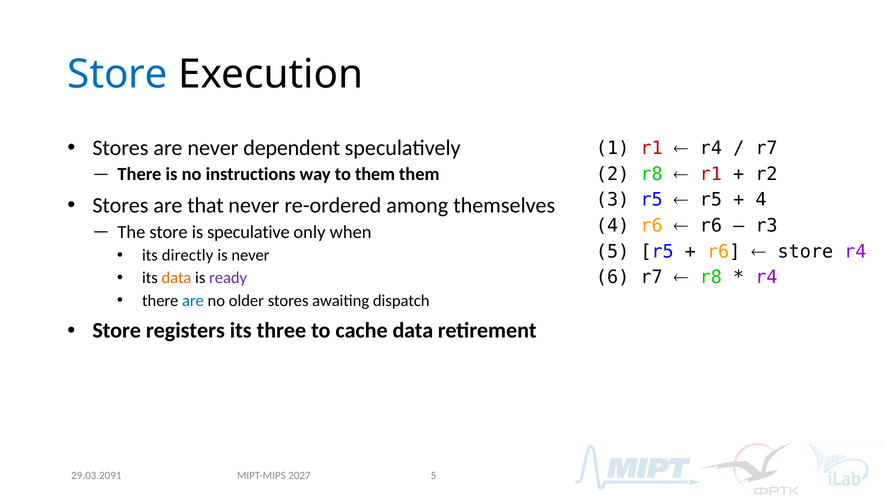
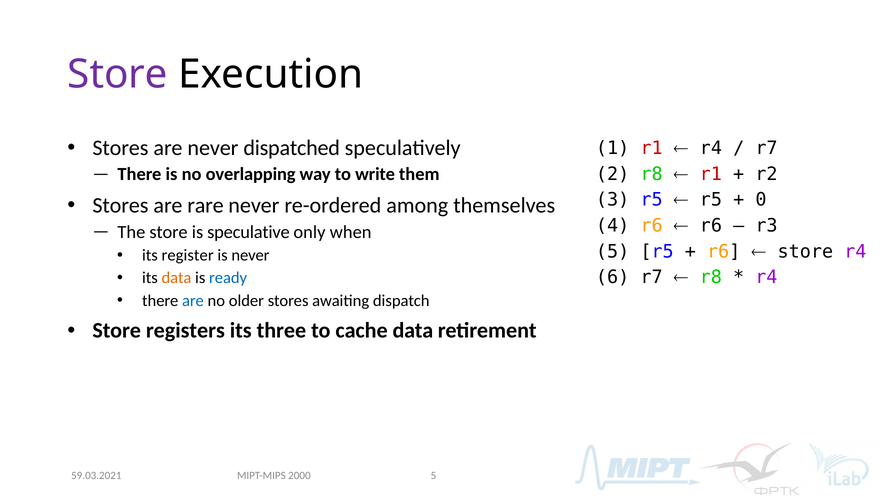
Store colour: blue -> purple (118, 74)
dependent: dependent -> dispatched (292, 148)
instructions: instructions -> overlapping (251, 174)
to them: them -> write (375, 174)
4: 4 -> 0 (761, 200)
that: that -> rare (206, 205)
directly: directly -> register (188, 255)
ready colour: purple -> blue (228, 278)
29.03.2091: 29.03.2091 -> 59.03.2021 (96, 475)
2027: 2027 -> 2000 (299, 475)
